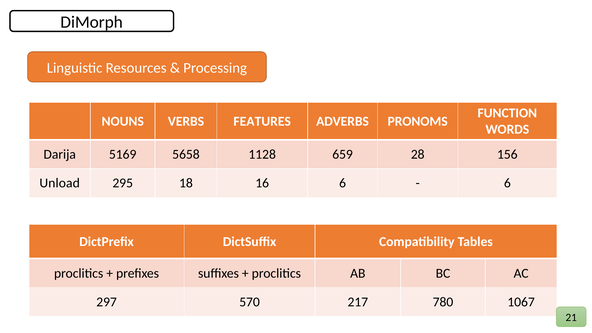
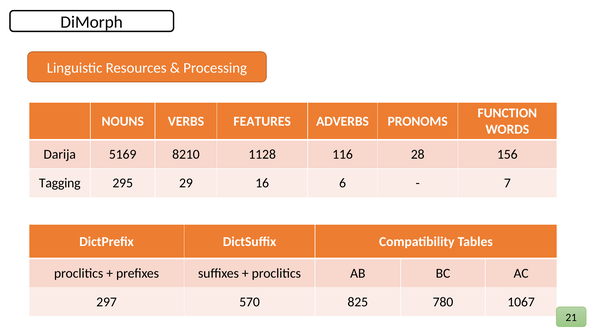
5658: 5658 -> 8210 (186, 154)
659: 659 -> 116 (343, 154)
Unload: Unload -> Tagging (60, 183)
18: 18 -> 29 (186, 183)
6: 6 -> 7 (507, 183)
217: 217 -> 825 (358, 302)
